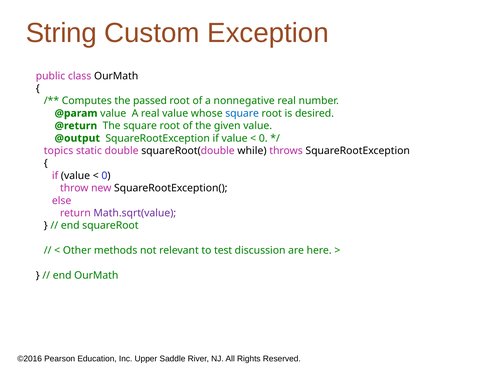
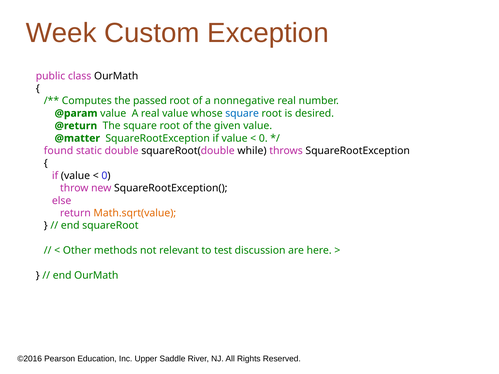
String: String -> Week (61, 33)
@output: @output -> @matter (77, 138)
topics: topics -> found (59, 151)
Math.sqrt(value colour: purple -> orange (135, 213)
